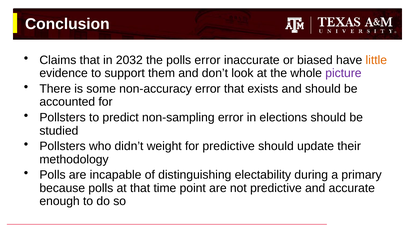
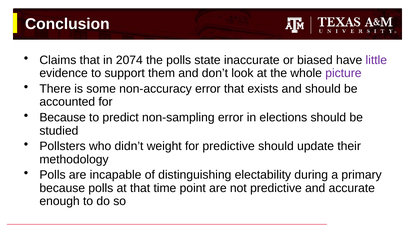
2032: 2032 -> 2074 (129, 60)
polls error: error -> state (208, 60)
little colour: orange -> purple (376, 60)
Pollsters: Pollsters -> Because (63, 117)
